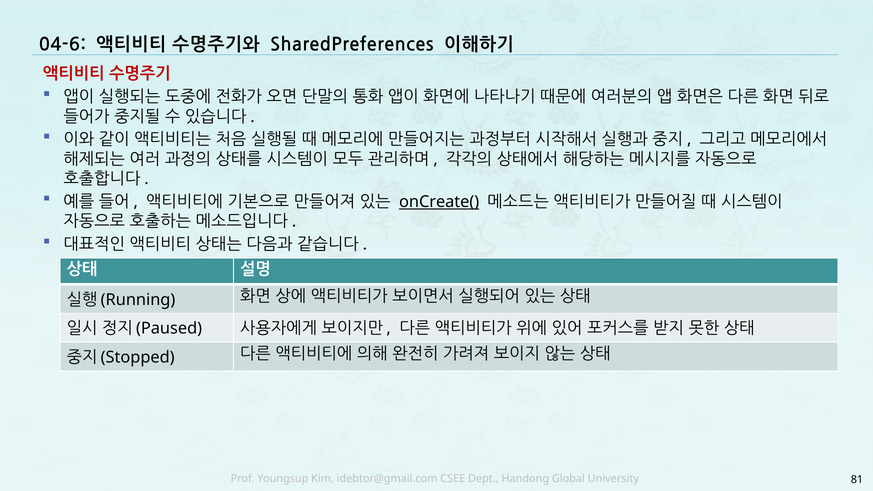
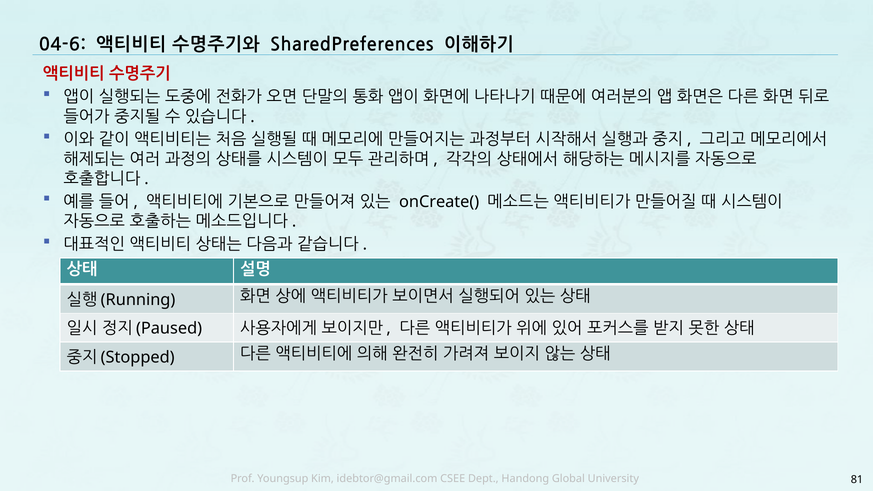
onCreate( underline: present -> none (439, 202)
